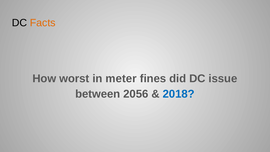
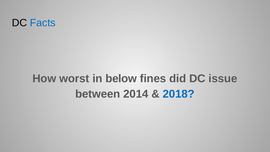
Facts colour: orange -> blue (43, 23)
meter: meter -> below (121, 78)
2056: 2056 -> 2014 (136, 94)
